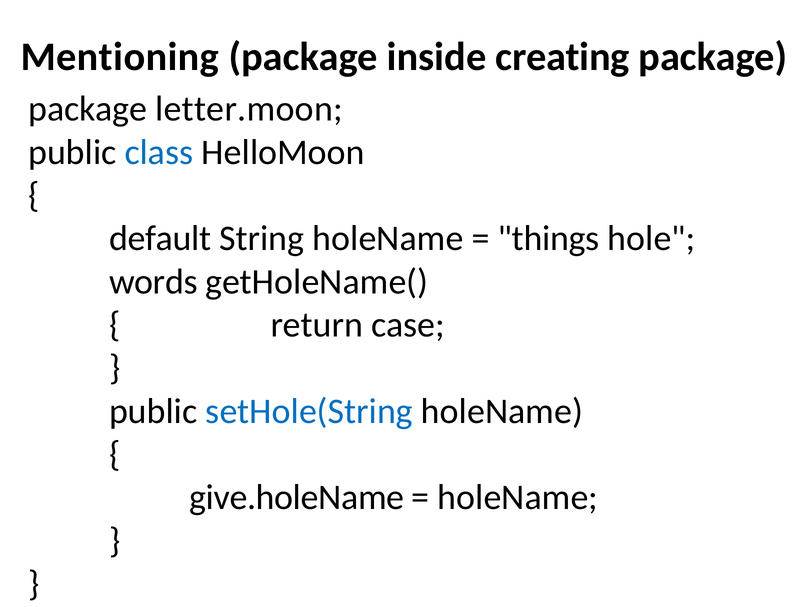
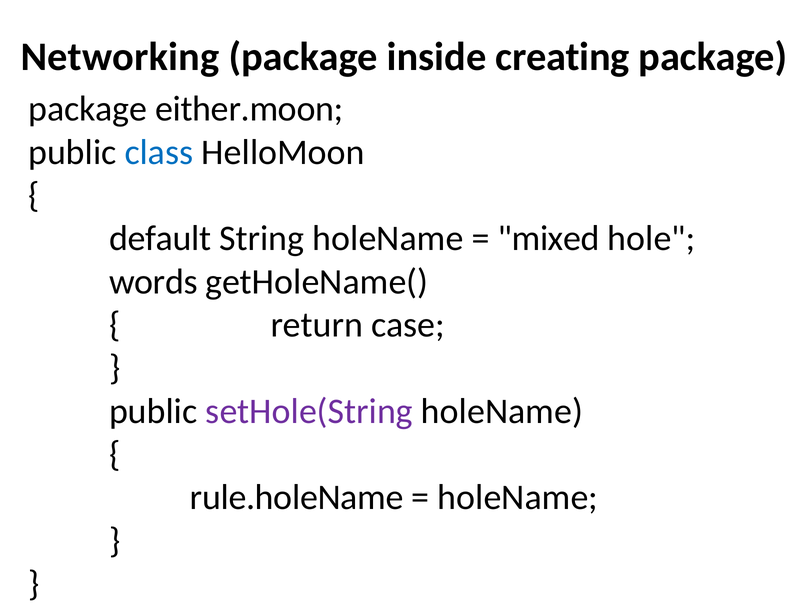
Mentioning: Mentioning -> Networking (120, 57)
letter.moon: letter.moon -> either.moon (249, 109)
things: things -> mixed (549, 238)
setHole(String colour: blue -> purple (309, 411)
give.holeName: give.holeName -> rule.holeName (297, 497)
